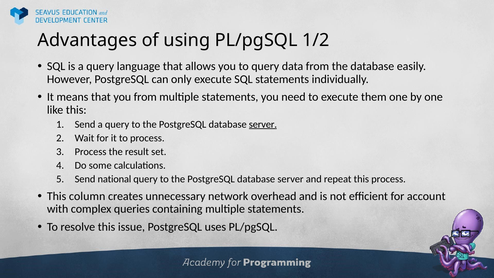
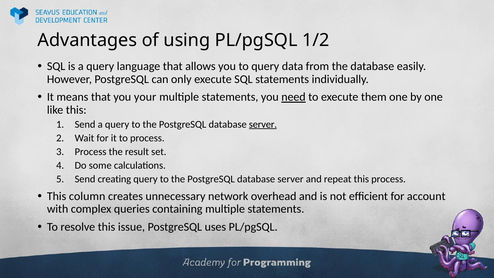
you from: from -> your (145, 97)
need underline: none -> present (293, 97)
national: national -> creating (114, 179)
